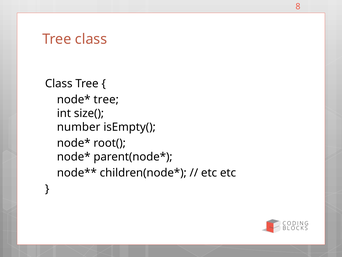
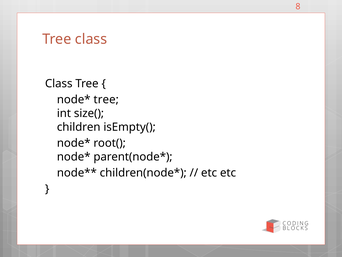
number: number -> children (79, 127)
